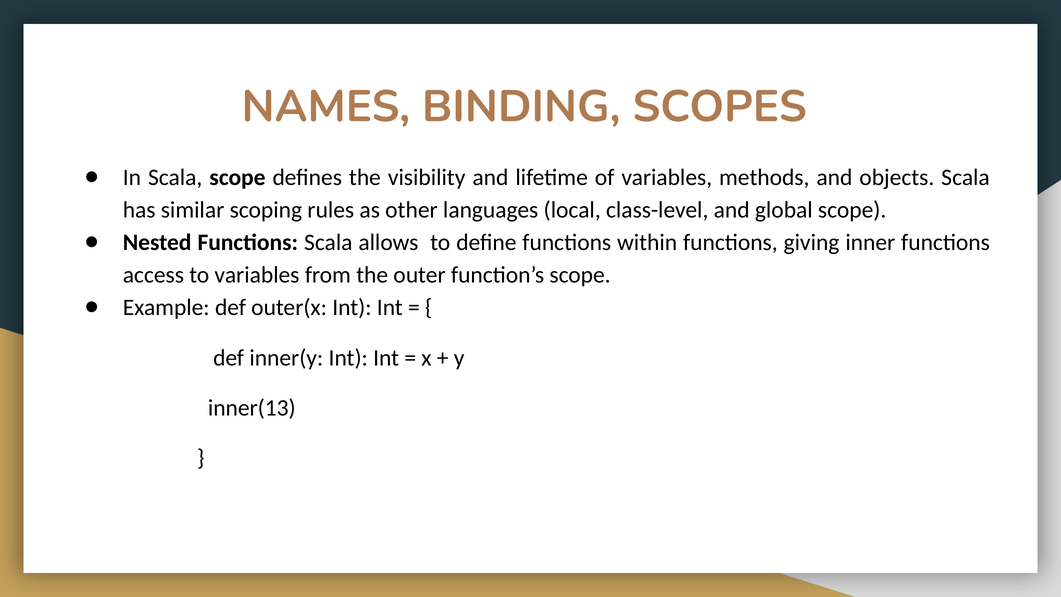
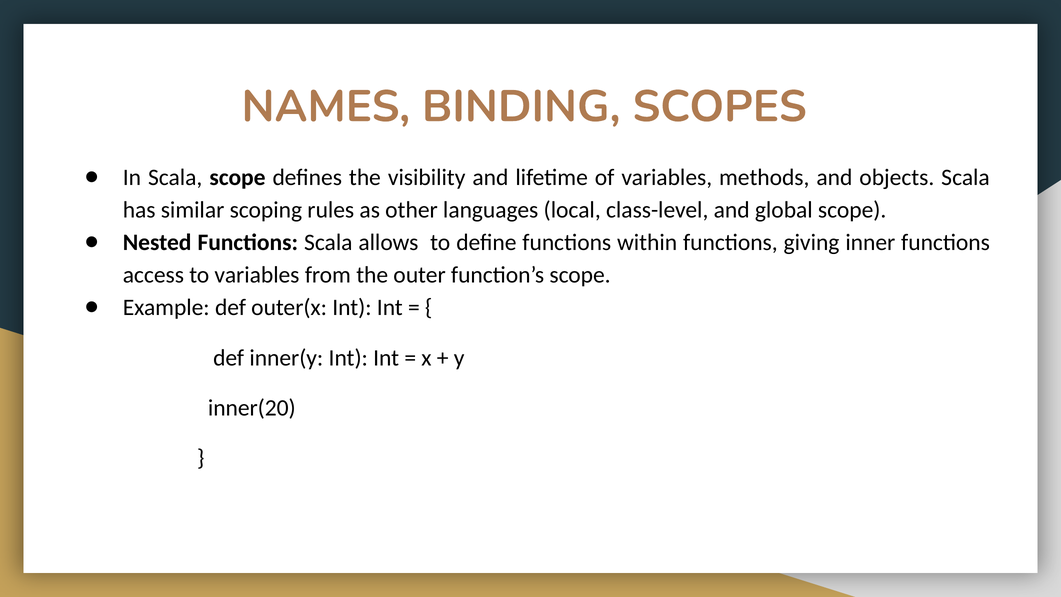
inner(13: inner(13 -> inner(20 (252, 408)
